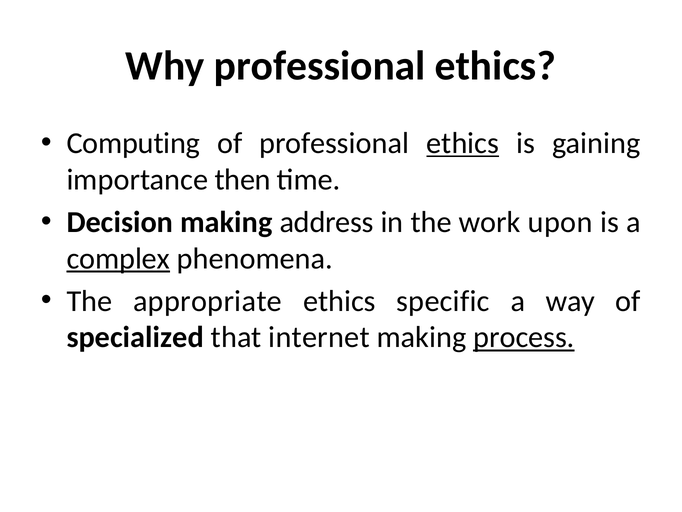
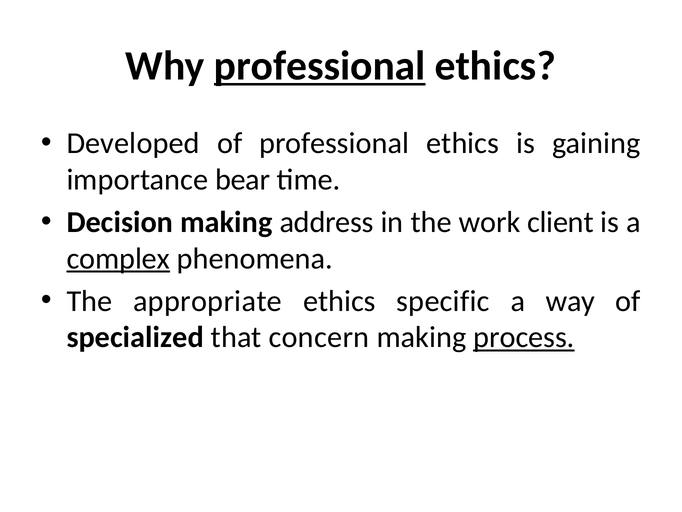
professional underline: none -> present (320, 66)
Computing: Computing -> Developed (133, 143)
ethics underline: present -> none (463, 143)
then: then -> bear (243, 179)
upon: upon -> client (560, 222)
internet: internet -> concern (319, 337)
